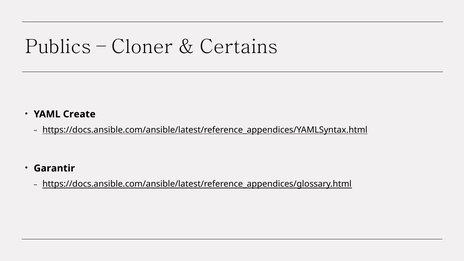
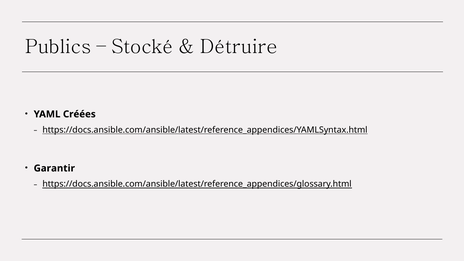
Cloner: Cloner -> Stocké (142, 47)
Certains: Certains -> Détruire (239, 47)
Create: Create -> Créées (79, 114)
